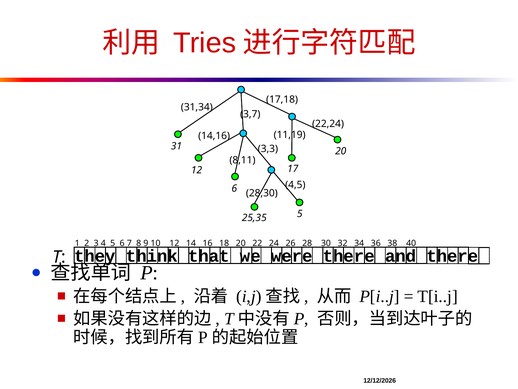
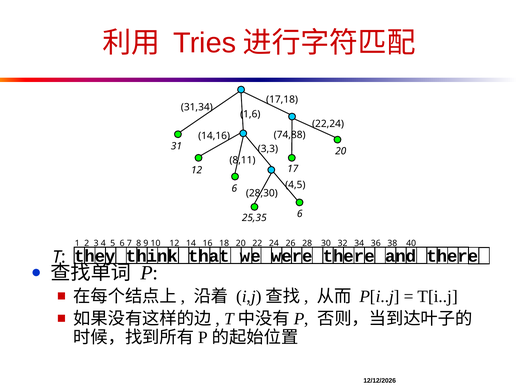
3,7: 3,7 -> 1,6 (250, 114)
11,19: 11,19 -> 74,88 (290, 135)
25,35 5: 5 -> 6 (300, 214)
